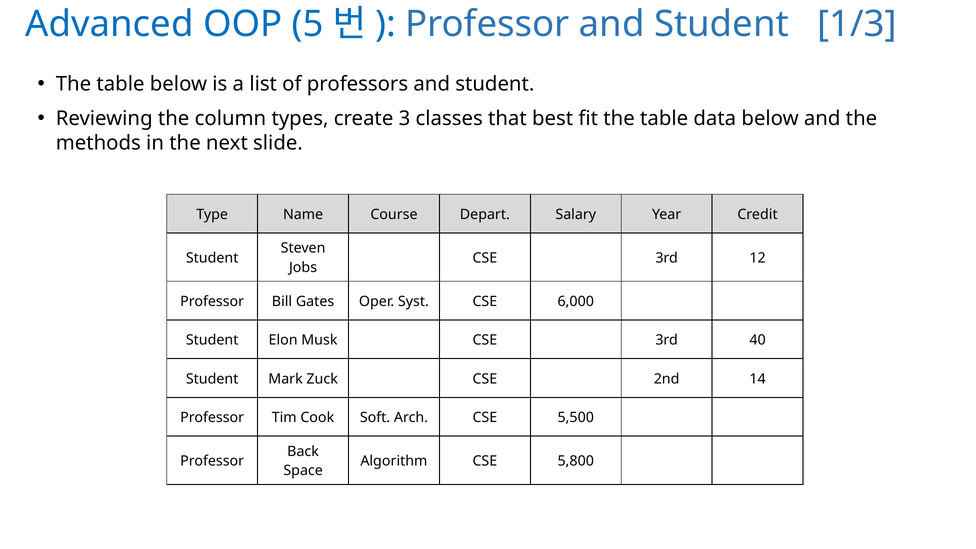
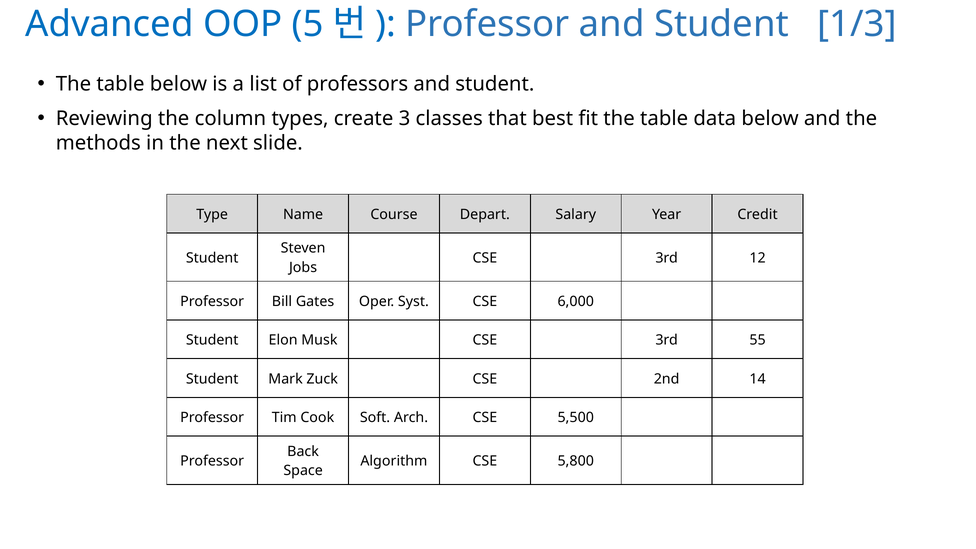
40: 40 -> 55 (758, 340)
